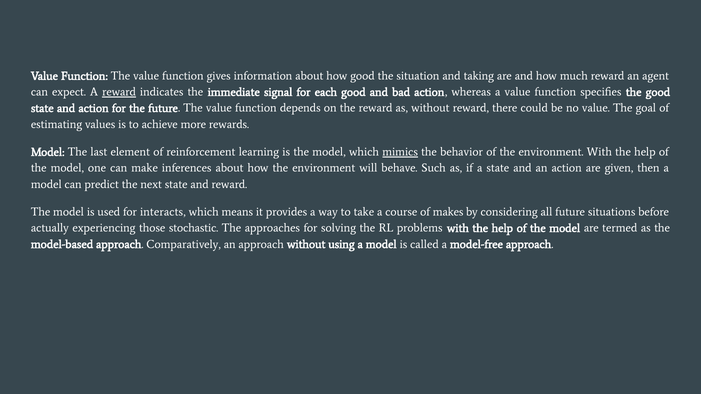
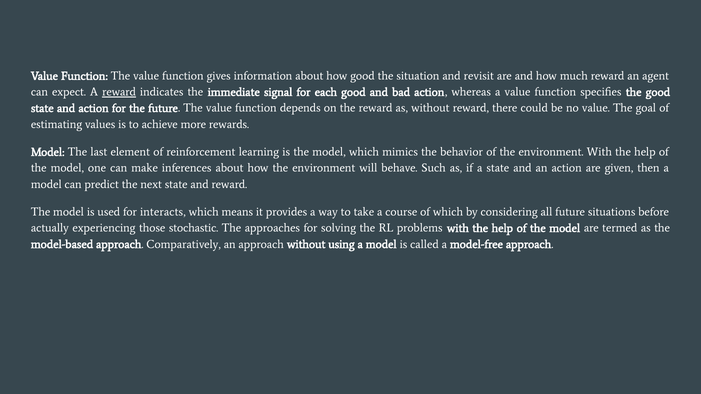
taking: taking -> revisit (479, 76)
mimics underline: present -> none (400, 152)
of makes: makes -> which (448, 212)
